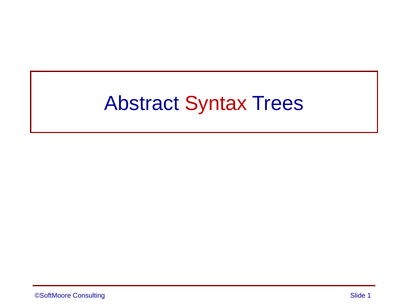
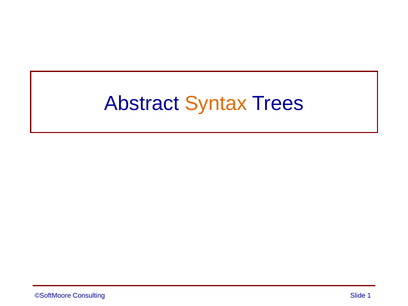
Syntax colour: red -> orange (216, 103)
